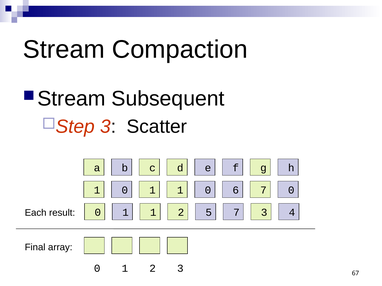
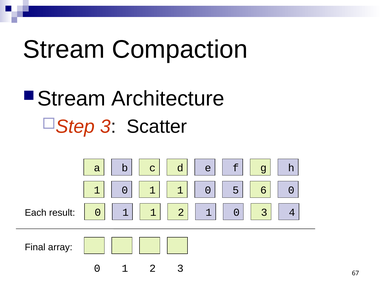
Subsequent: Subsequent -> Architecture (168, 99)
6: 6 -> 5 (236, 190)
0 7: 7 -> 6 (263, 190)
2 5: 5 -> 1 (209, 213)
0 1 7: 7 -> 0 (236, 213)
